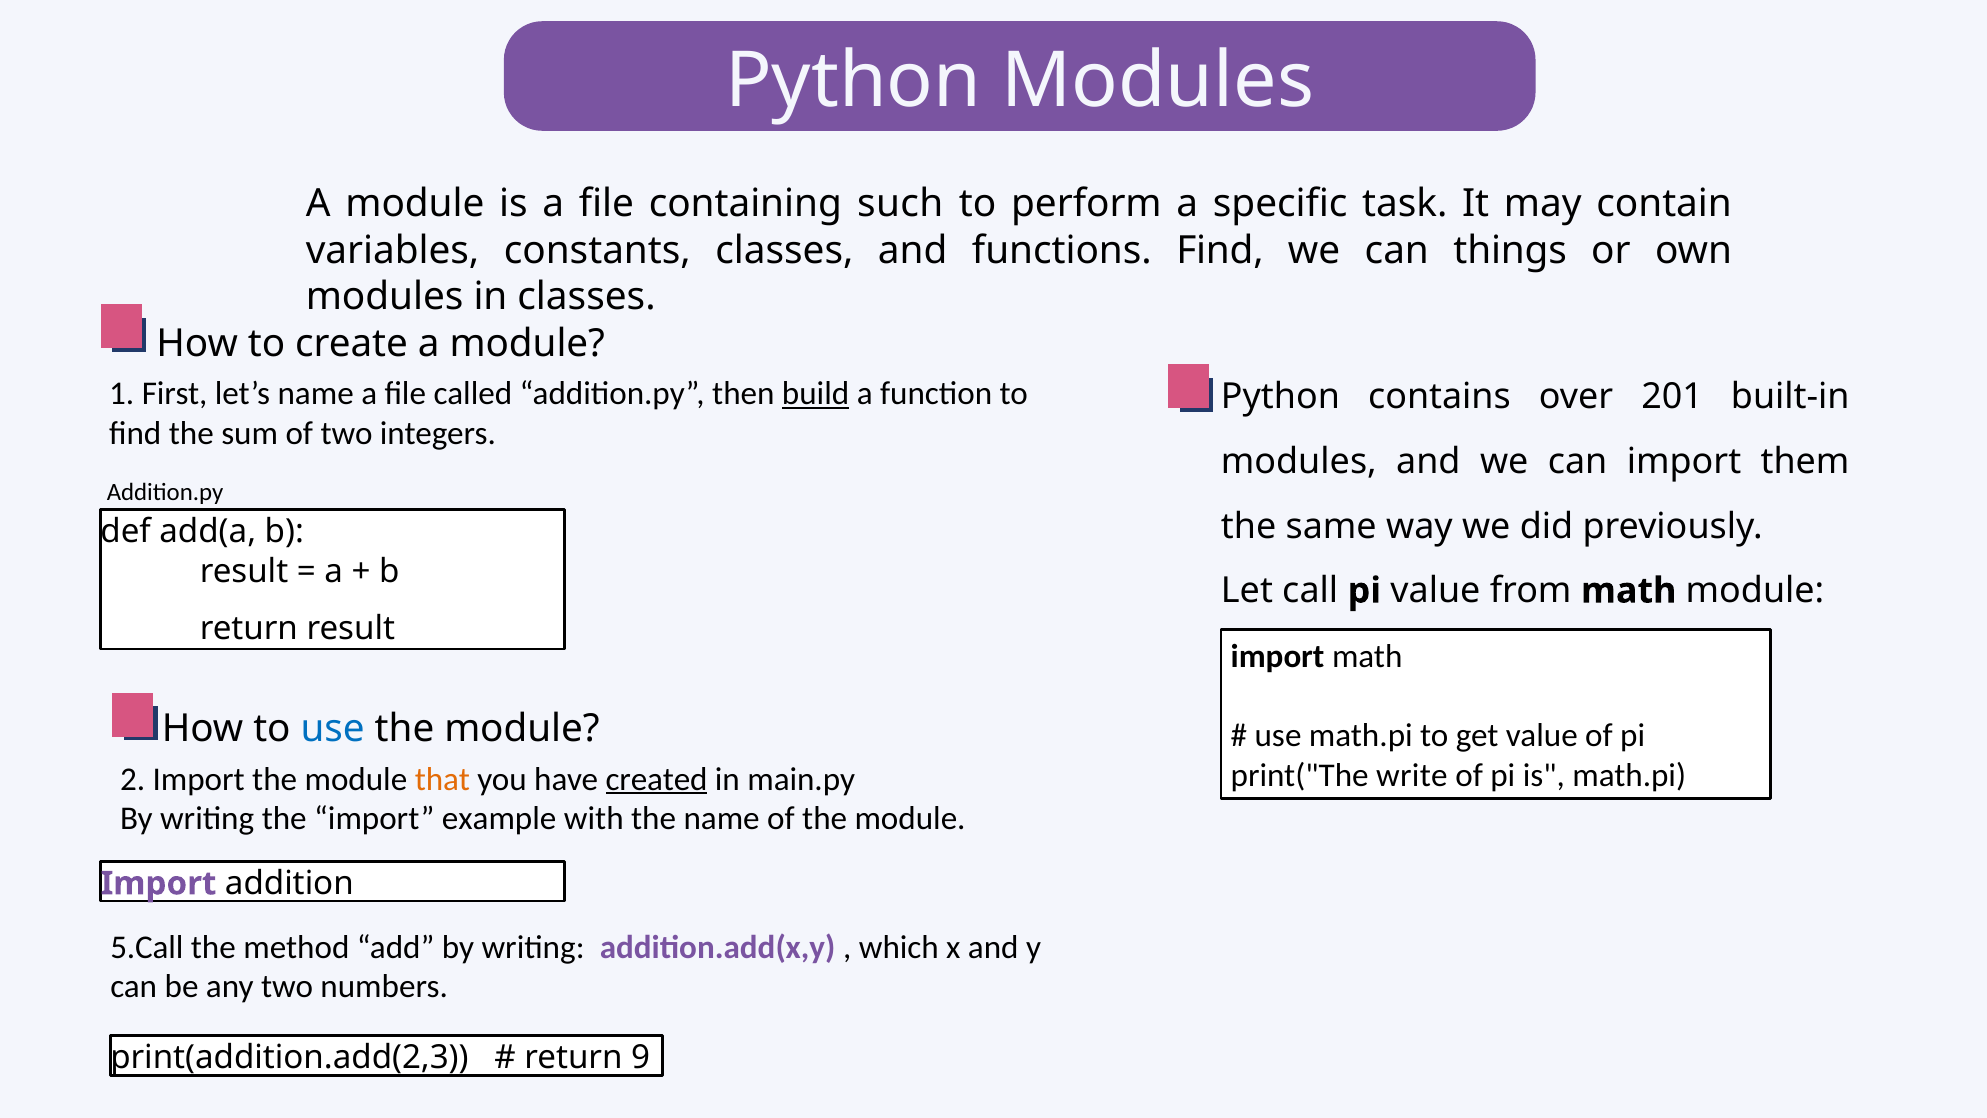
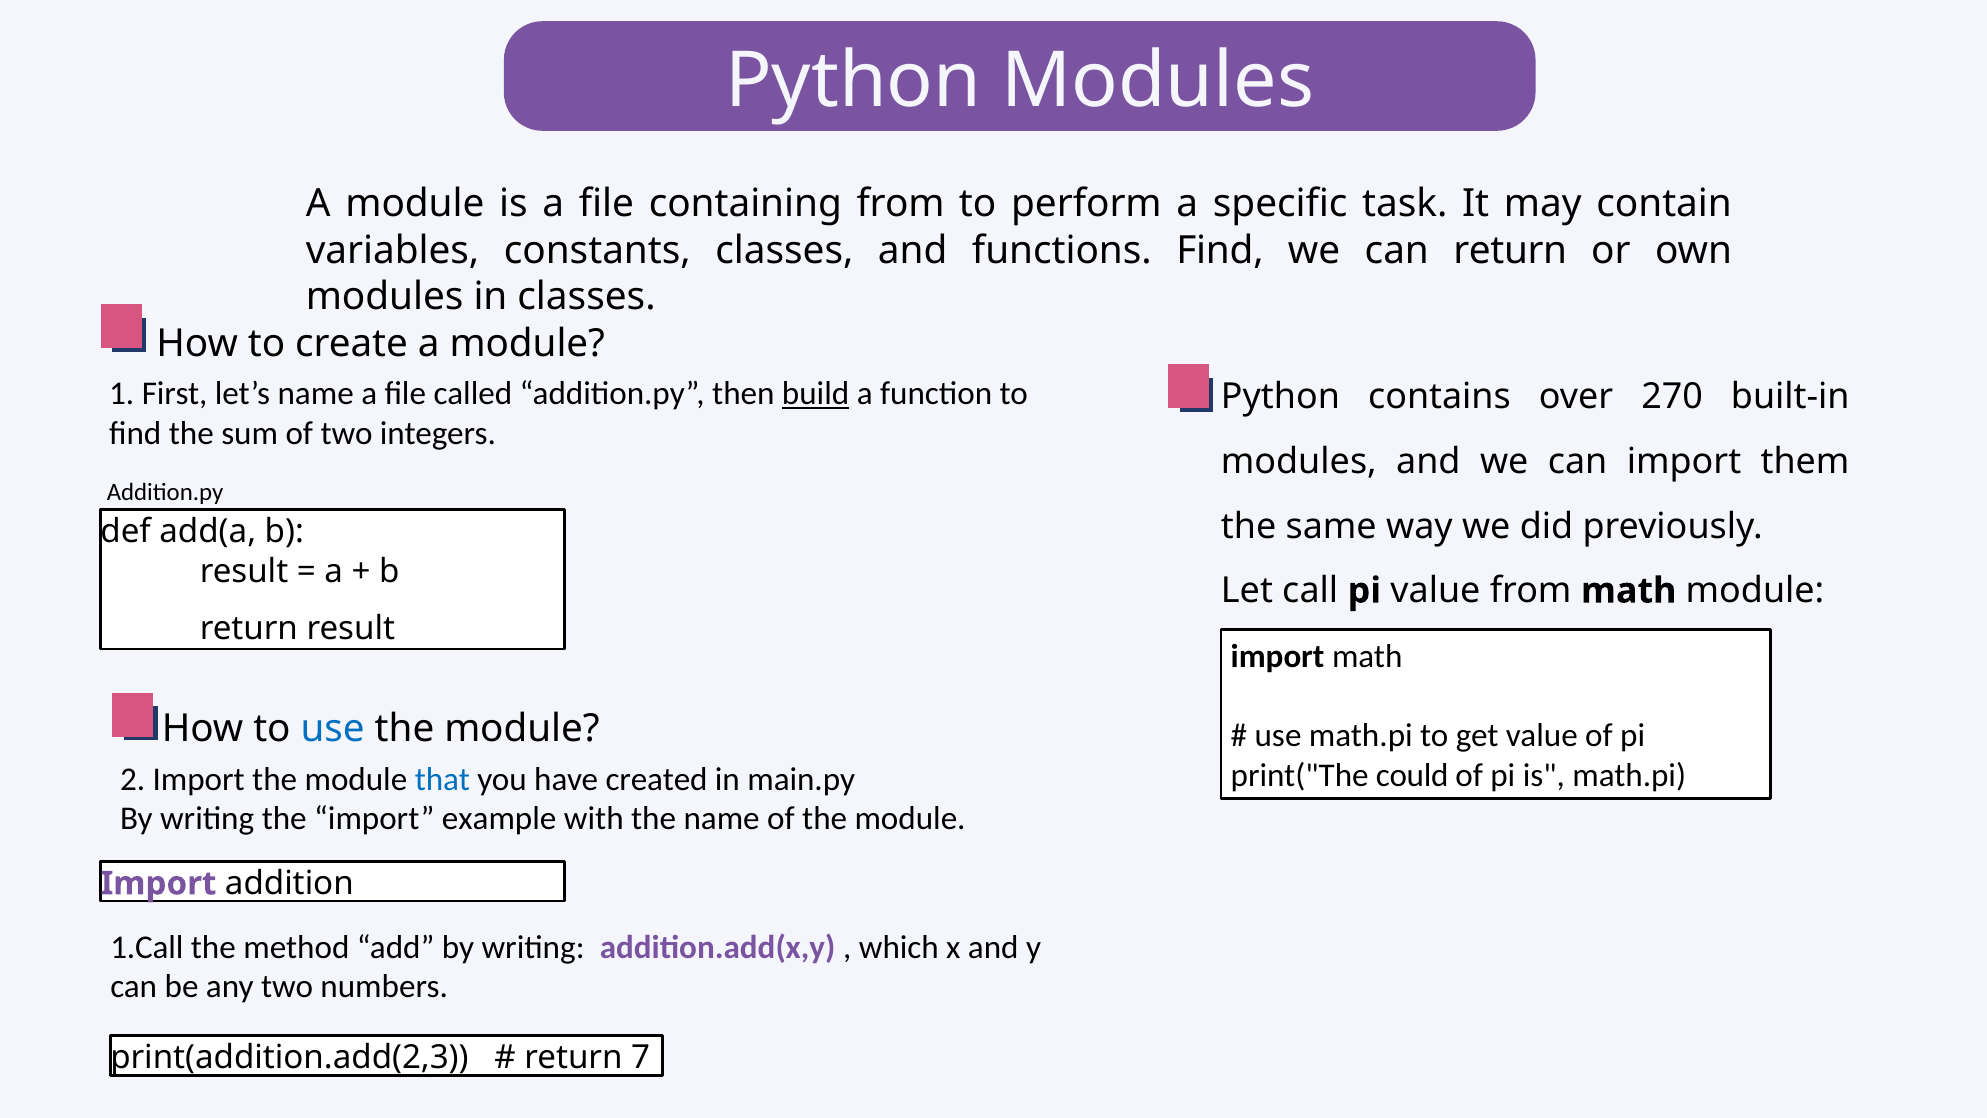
containing such: such -> from (901, 204)
can things: things -> return (1510, 251)
201: 201 -> 270 (1672, 397)
write: write -> could (1412, 776)
that colour: orange -> blue (442, 779)
created underline: present -> none (657, 779)
5.Call: 5.Call -> 1.Call (147, 947)
9: 9 -> 7 (641, 1057)
